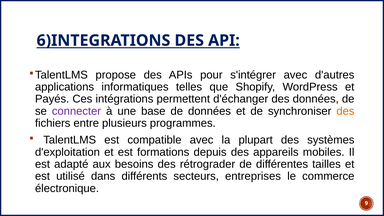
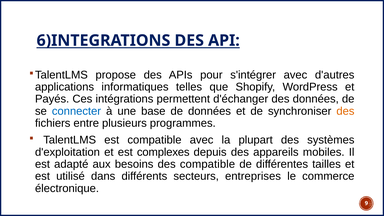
connecter colour: purple -> blue (76, 111)
formations: formations -> complexes (163, 152)
des rétrograder: rétrograder -> compatible (207, 164)
